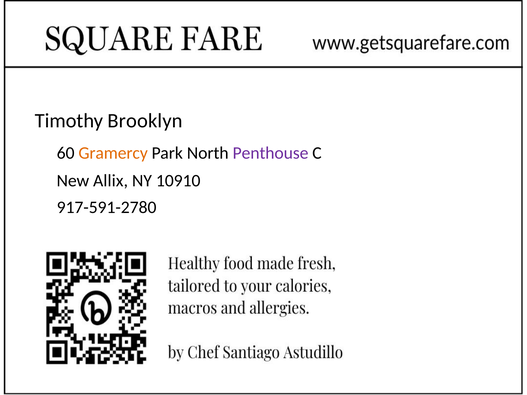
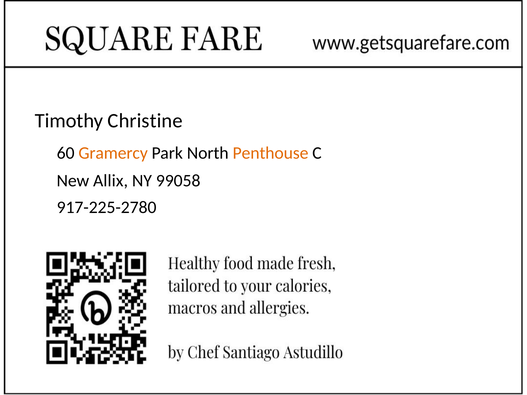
Brooklyn: Brooklyn -> Christine (145, 121)
Penthouse colour: purple -> orange (271, 153)
10910: 10910 -> 99058 (178, 181)
917-591-2780: 917-591-2780 -> 917-225-2780 (107, 207)
